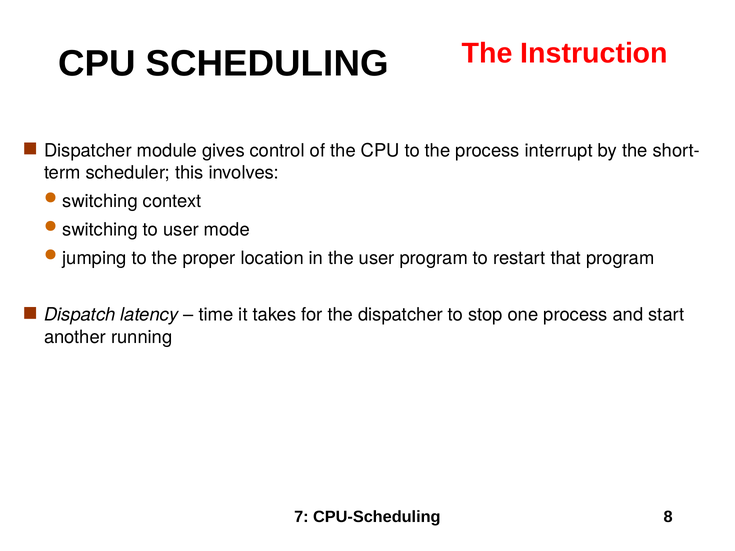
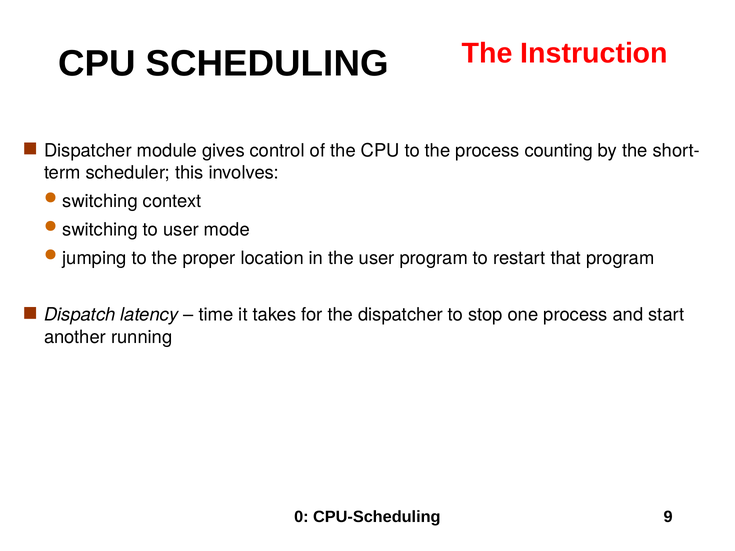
interrupt: interrupt -> counting (559, 151)
7: 7 -> 0 (301, 517)
8: 8 -> 9 (668, 517)
